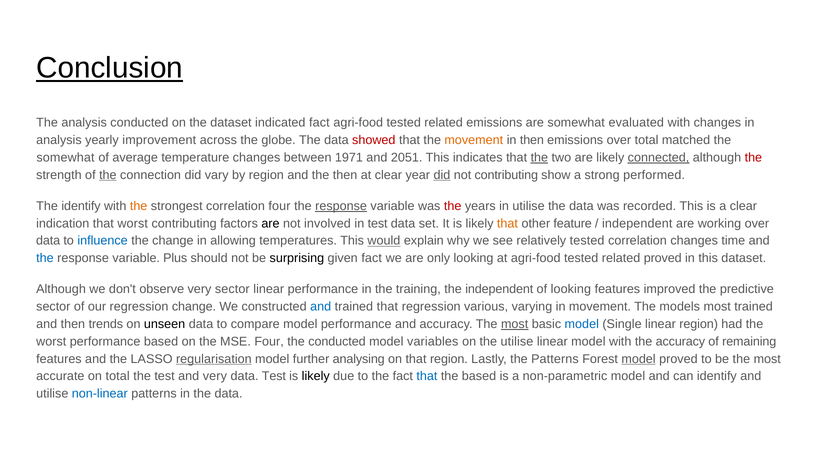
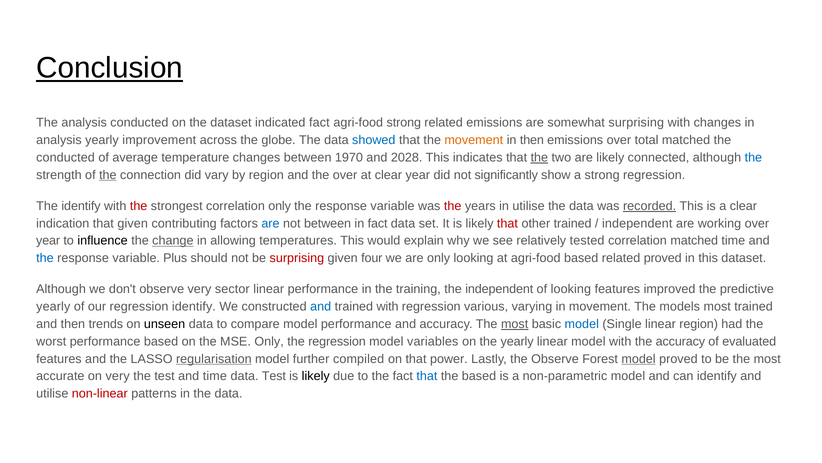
tested: tested -> strong (404, 123)
somewhat evaluated: evaluated -> surprising (636, 123)
showed colour: red -> blue (374, 140)
somewhat: somewhat -> conducted (66, 157)
1971: 1971 -> 1970 (349, 157)
2051: 2051 -> 2028 (407, 157)
connected underline: present -> none (659, 157)
the colour: red -> blue (753, 157)
the then: then -> over (345, 175)
did underline: present -> none (442, 175)
not contributing: contributing -> significantly (506, 175)
strong performed: performed -> regression (654, 175)
the colour: orange -> red (139, 206)
correlation four: four -> only (280, 206)
response underline: present -> none (341, 206)
recorded underline: none -> present (650, 206)
that worst: worst -> given (133, 223)
are colour: black -> blue (270, 223)
not involved: involved -> between (328, 223)
in test: test -> fact (378, 223)
that colour: orange -> red (507, 223)
other feature: feature -> trained (573, 223)
data: data -> year (48, 240)
influence colour: blue -> black (103, 240)
change underline: none -> present (173, 240)
would underline: present -> none (384, 240)
correlation changes: changes -> matched (694, 240)
surprising colour: black -> red (297, 258)
given fact: fact -> four (372, 258)
at agri-food tested: tested -> based (581, 258)
sector: sector -> yearly (53, 306)
regression change: change -> identify (194, 306)
trained that: that -> with (388, 306)
MSE Four: Four -> Only (269, 341)
the conducted: conducted -> regression (337, 341)
the utilise: utilise -> yearly (517, 341)
remaining: remaining -> evaluated (749, 341)
analysing: analysing -> compiled (359, 358)
that region: region -> power (449, 358)
the Patterns: Patterns -> Observe (555, 358)
on total: total -> very (118, 376)
and very: very -> time (215, 376)
non-linear colour: blue -> red (100, 393)
